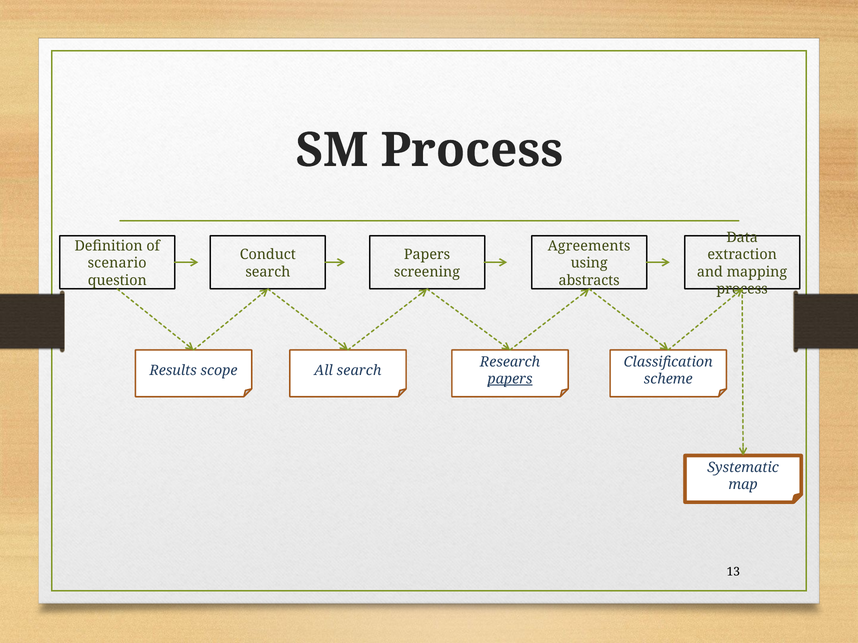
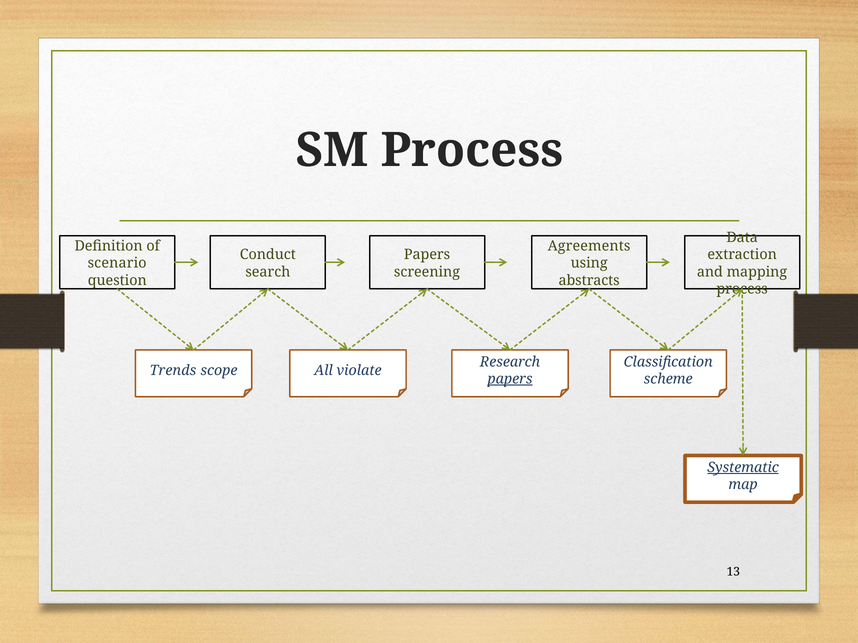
Results: Results -> Trends (173, 371)
All search: search -> violate (359, 371)
Systematic underline: none -> present (743, 468)
